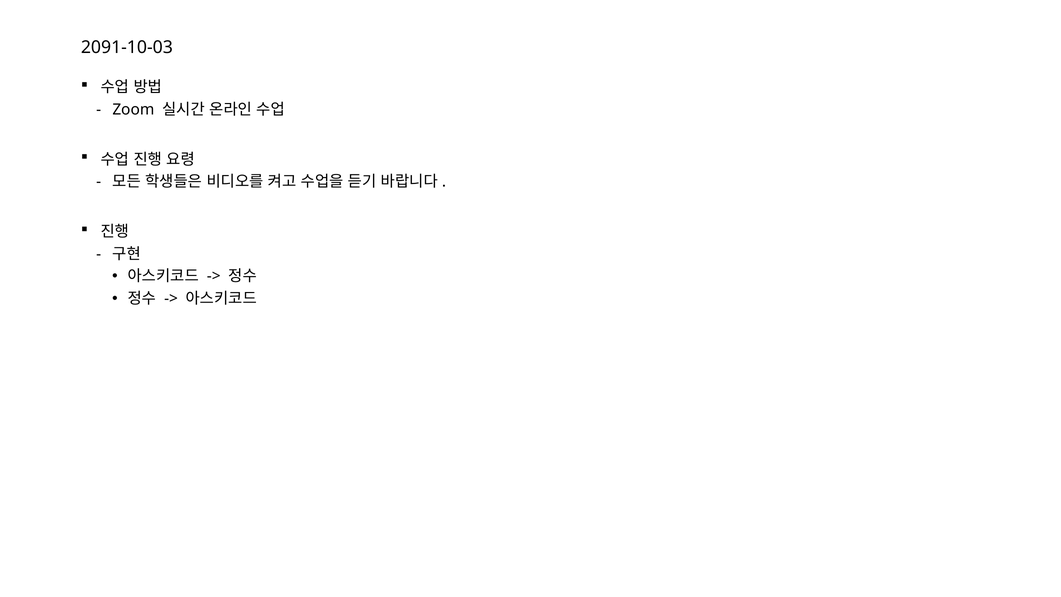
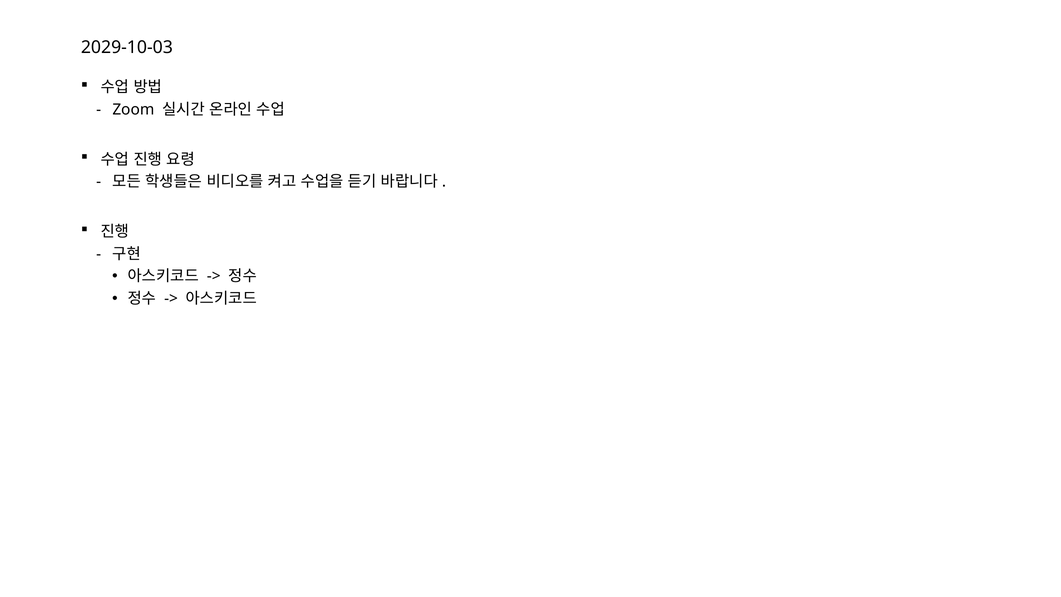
2091-10-03: 2091-10-03 -> 2029-10-03 (127, 47)
